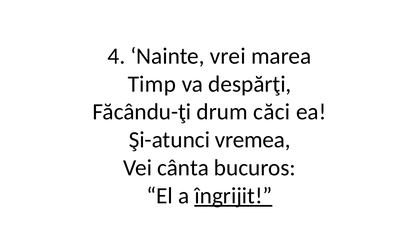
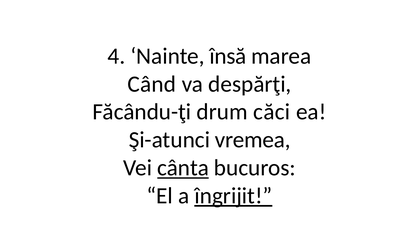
vrei: vrei -> însă (228, 56)
Timp: Timp -> Când (152, 84)
cânta underline: none -> present (183, 168)
